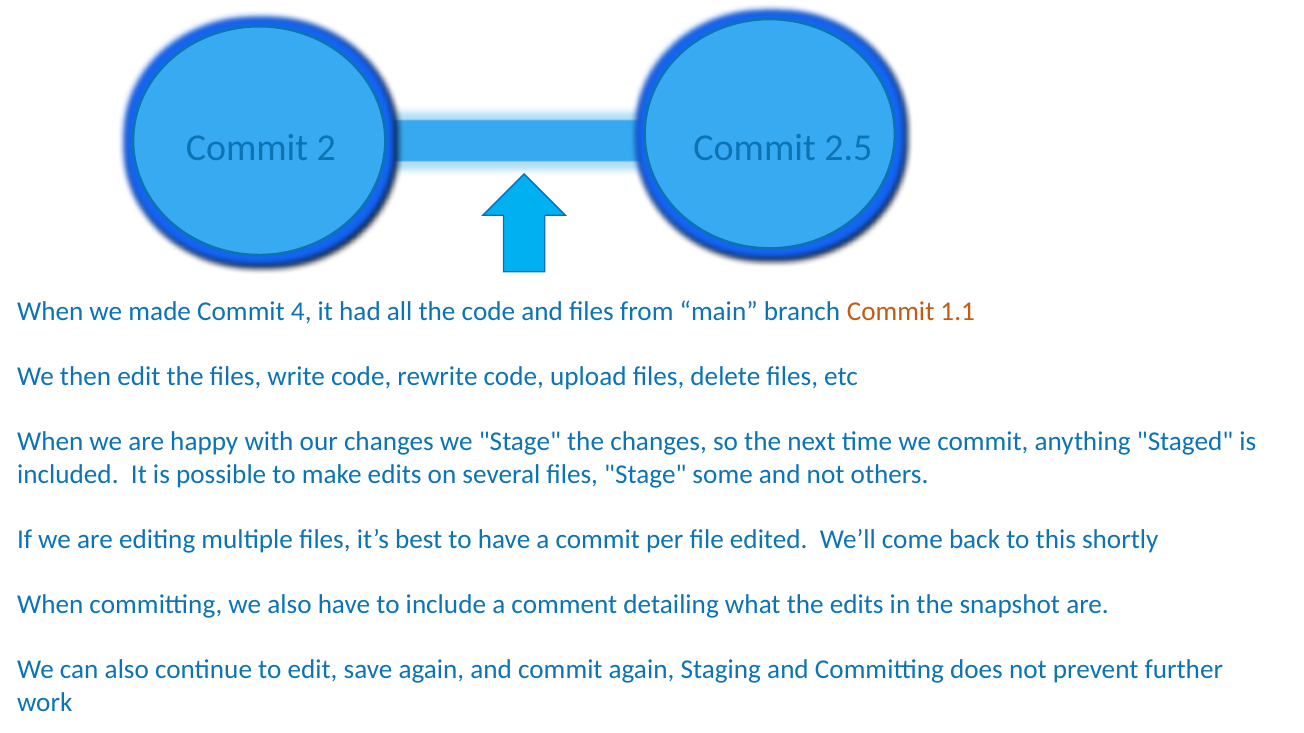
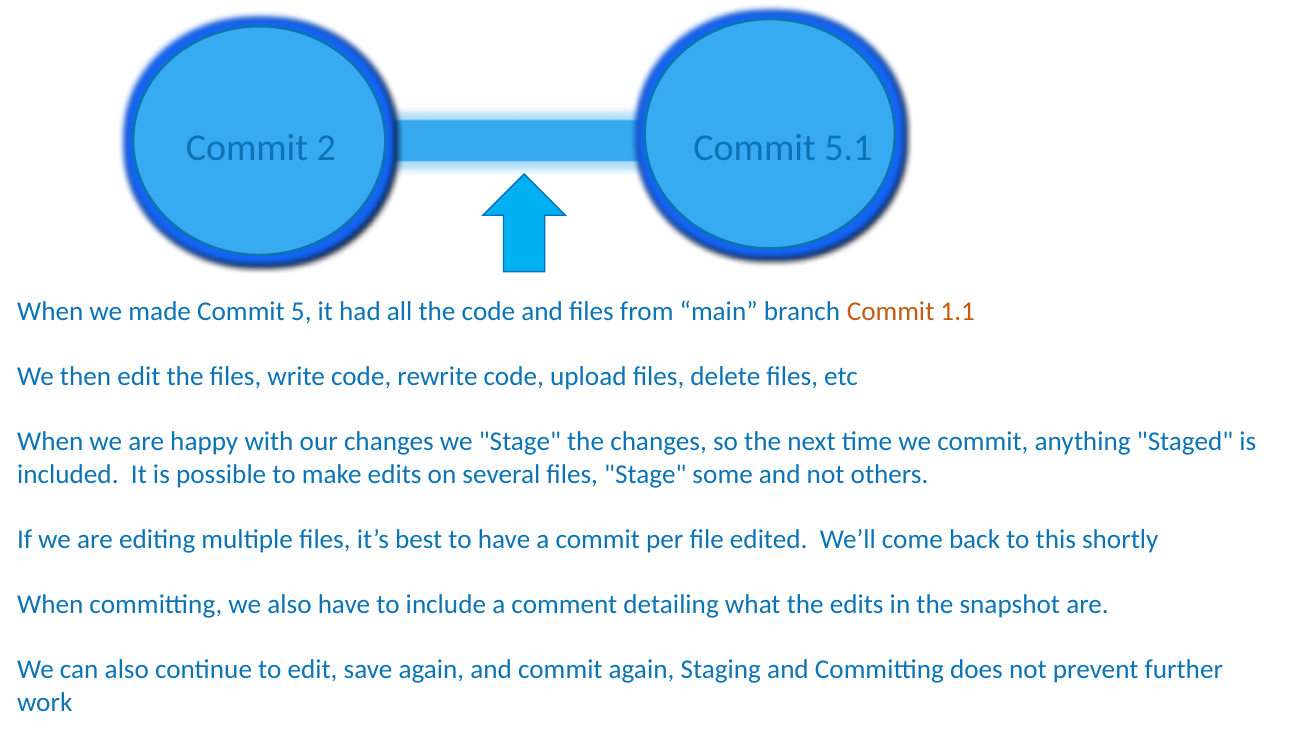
2.5: 2.5 -> 5.1 (848, 148)
4: 4 -> 5 (301, 311)
